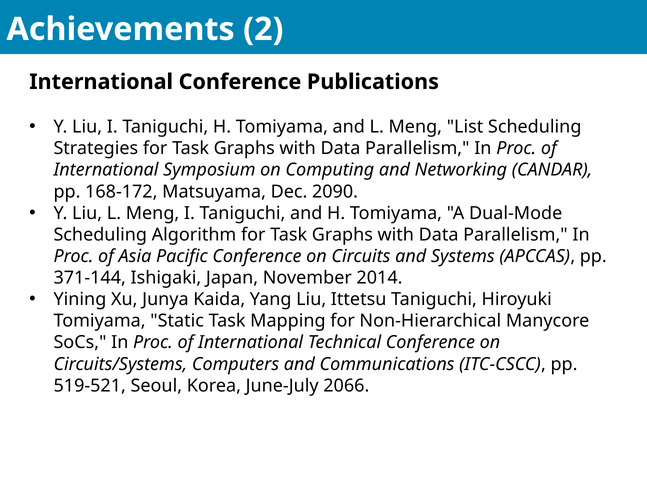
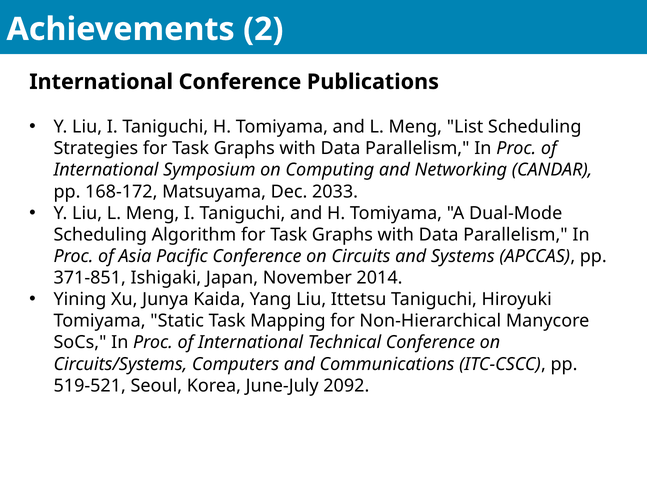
2090: 2090 -> 2033 (335, 192)
371-144: 371-144 -> 371-851 (90, 278)
2066: 2066 -> 2092 (346, 386)
